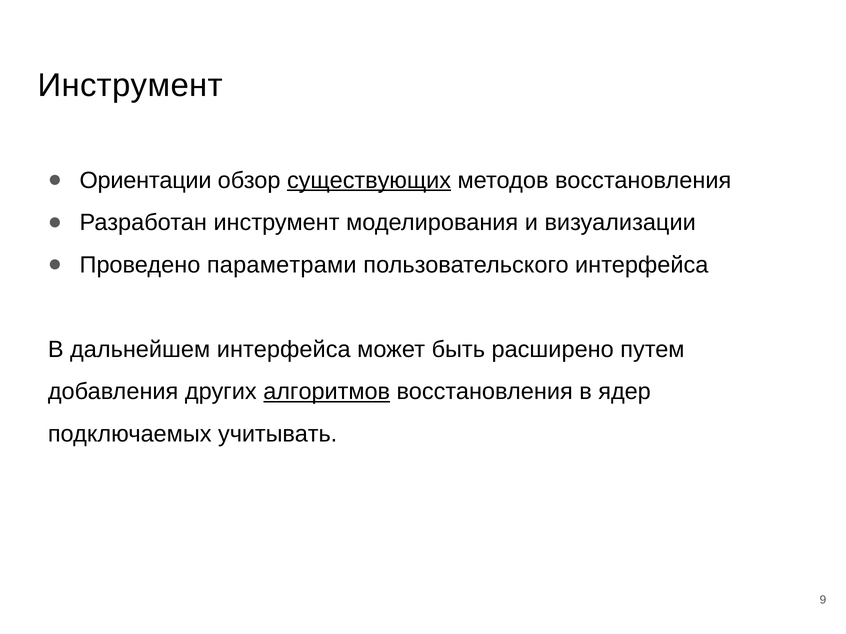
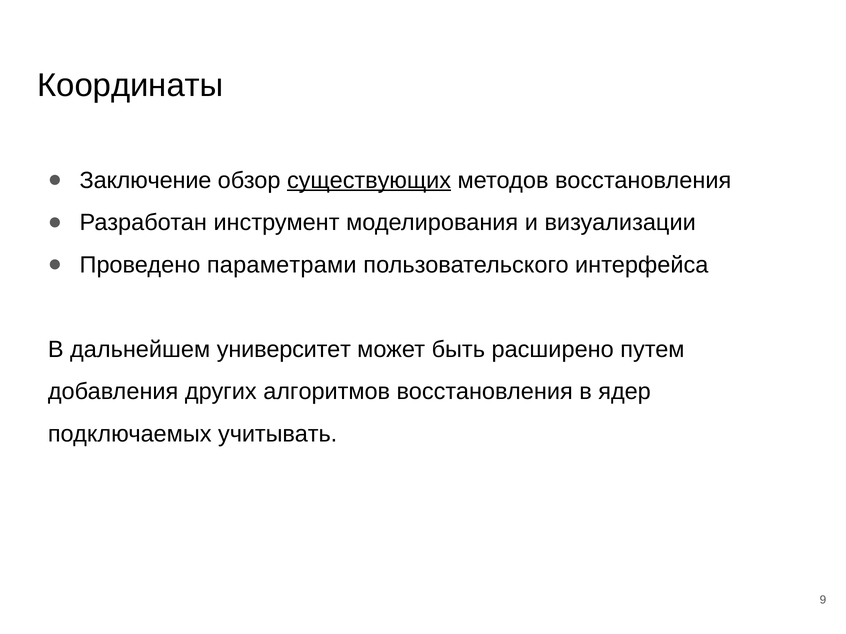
Инструмент: Инструмент -> Координаты (130, 85)
Ориентации: Ориентации -> Заключение (145, 180)
дальнейшем интерфейса: интерфейса -> университет (284, 350)
алгоритмов underline: present -> none (327, 392)
